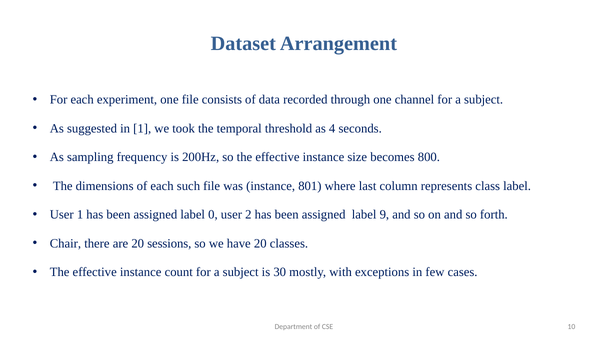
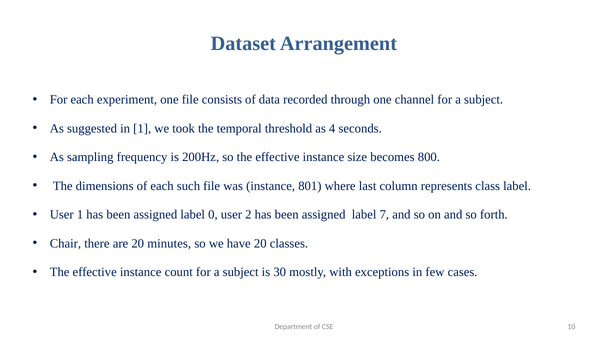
9: 9 -> 7 (384, 215)
sessions: sessions -> minutes (169, 243)
